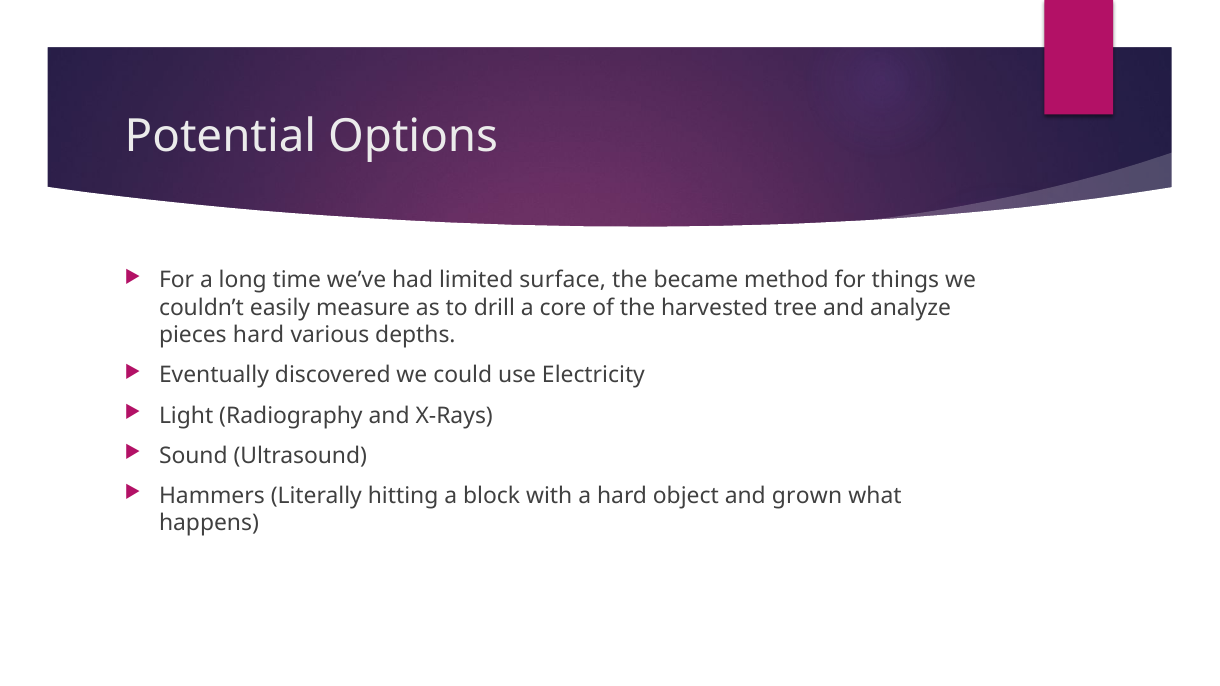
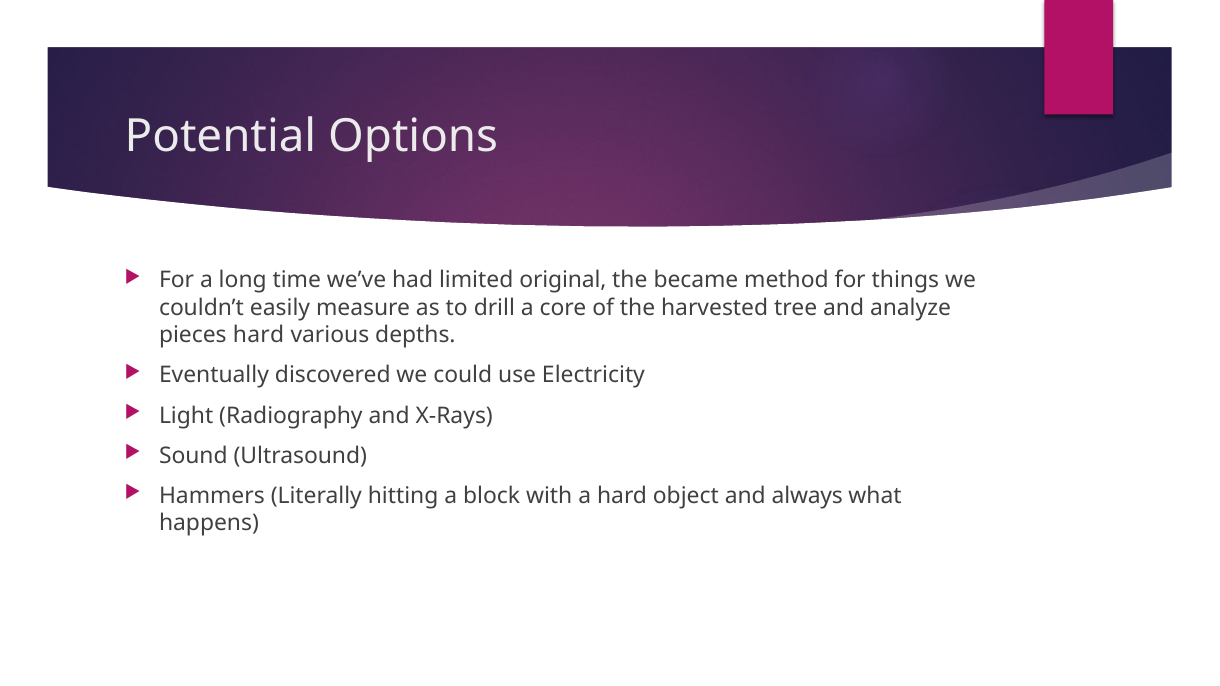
surface: surface -> original (563, 280)
grown: grown -> always (807, 496)
